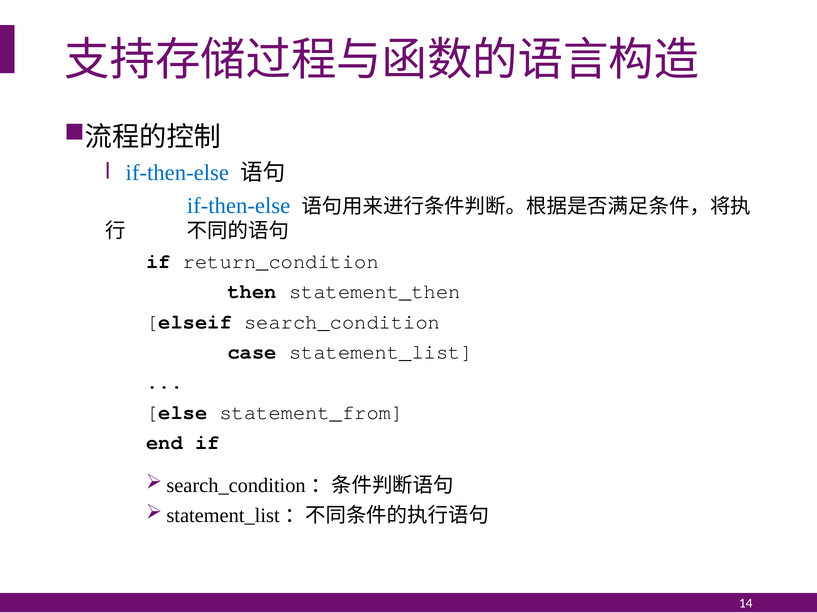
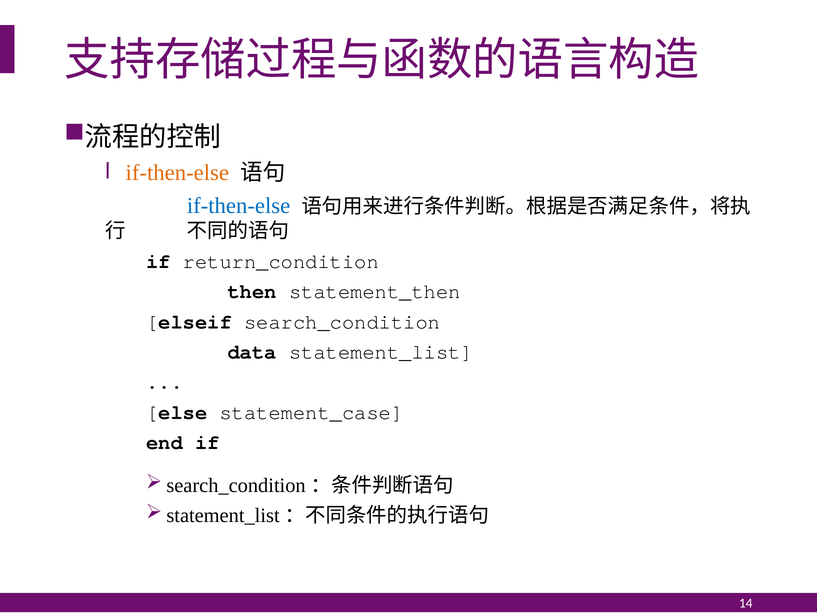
if-then-else colour: blue -> orange (177, 173)
case: case -> data (252, 352)
statement_from: statement_from -> statement_case (311, 412)
